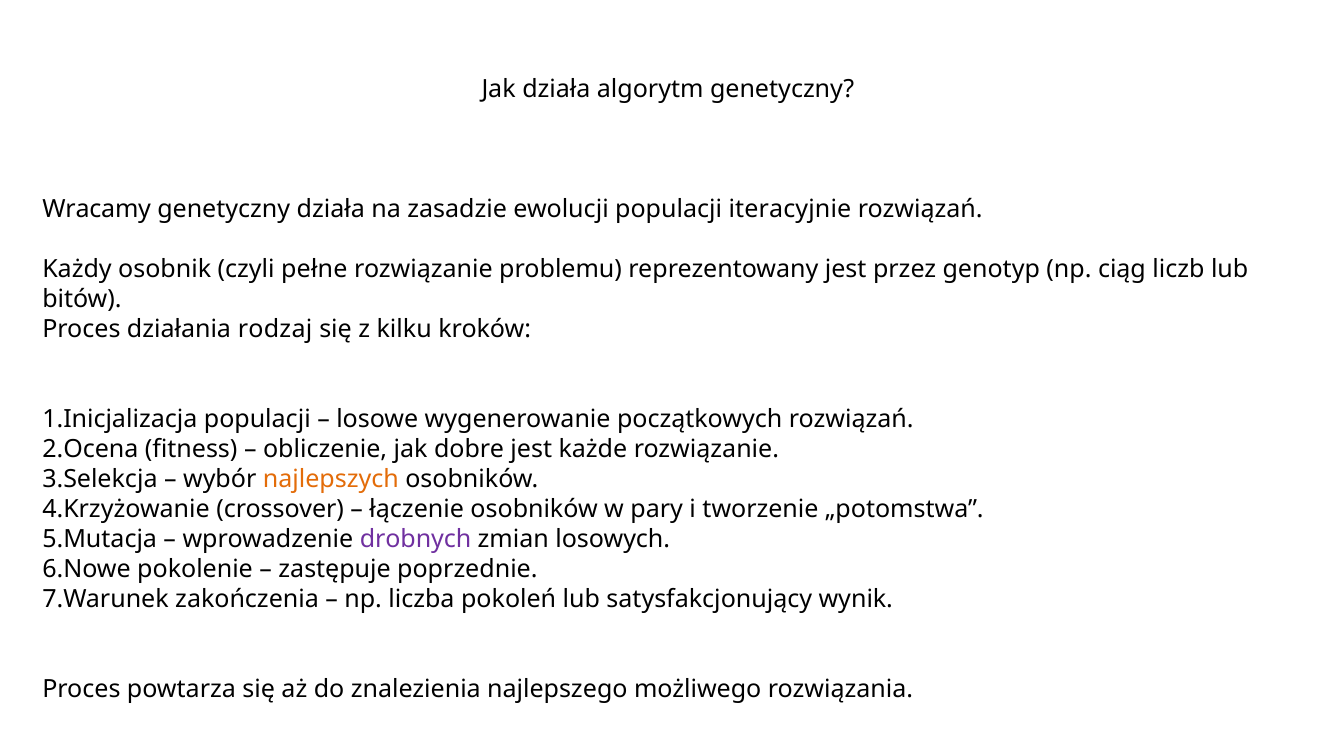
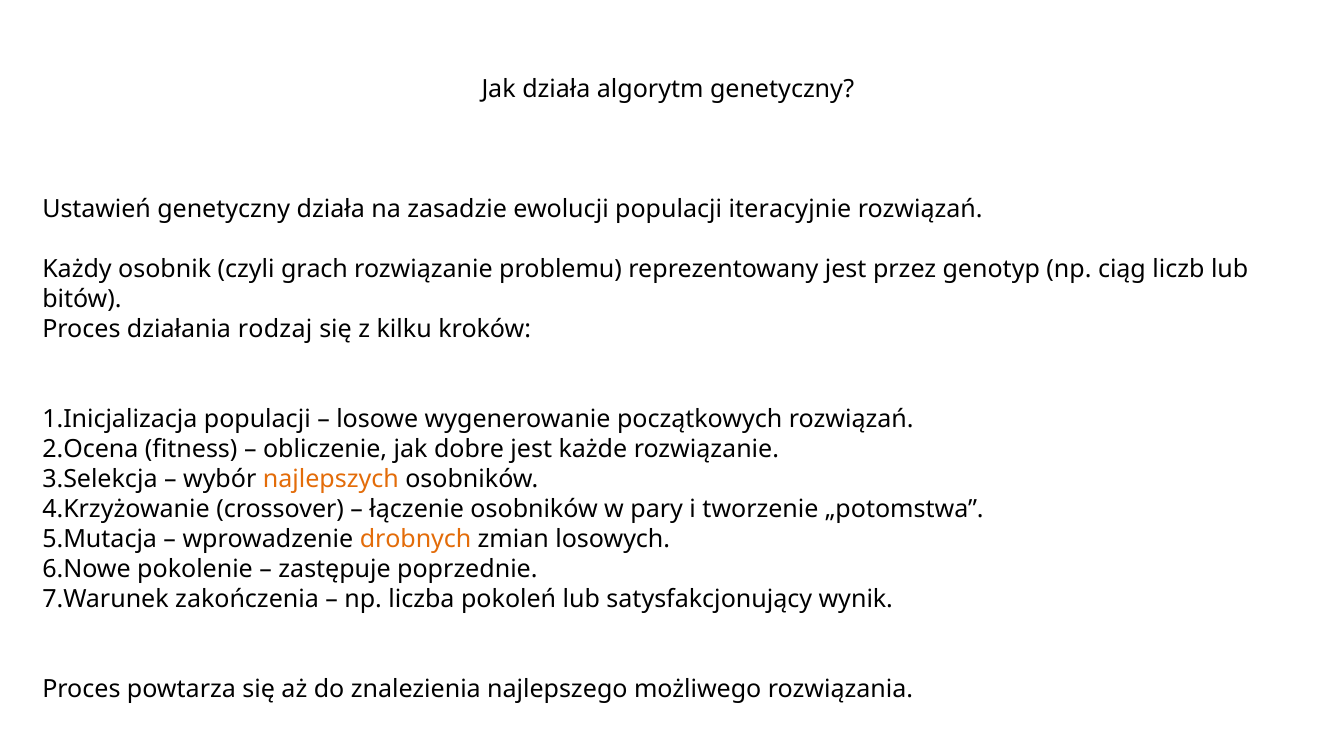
Wracamy: Wracamy -> Ustawień (97, 209)
pełne: pełne -> grach (314, 269)
drobnych colour: purple -> orange (416, 540)
